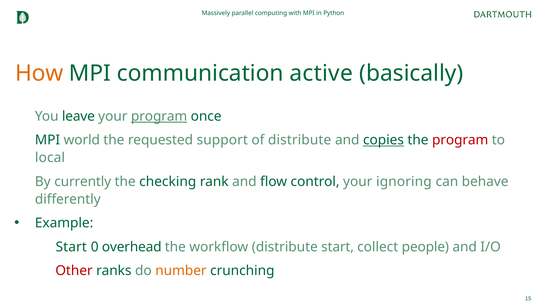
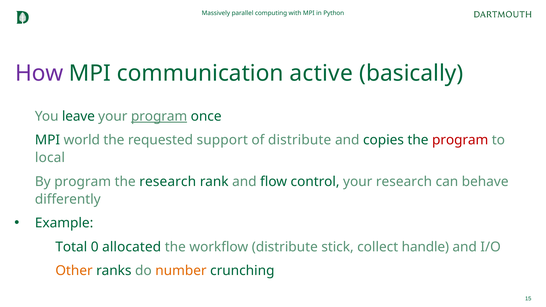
How colour: orange -> purple (39, 73)
copies underline: present -> none (383, 140)
By currently: currently -> program (83, 182)
the checking: checking -> research (168, 182)
your ignoring: ignoring -> research (404, 182)
Start: Start -> Total (71, 247)
overhead: overhead -> allocated (132, 247)
distribute start: start -> stick (338, 247)
people: people -> handle (425, 247)
Other colour: red -> orange (74, 271)
